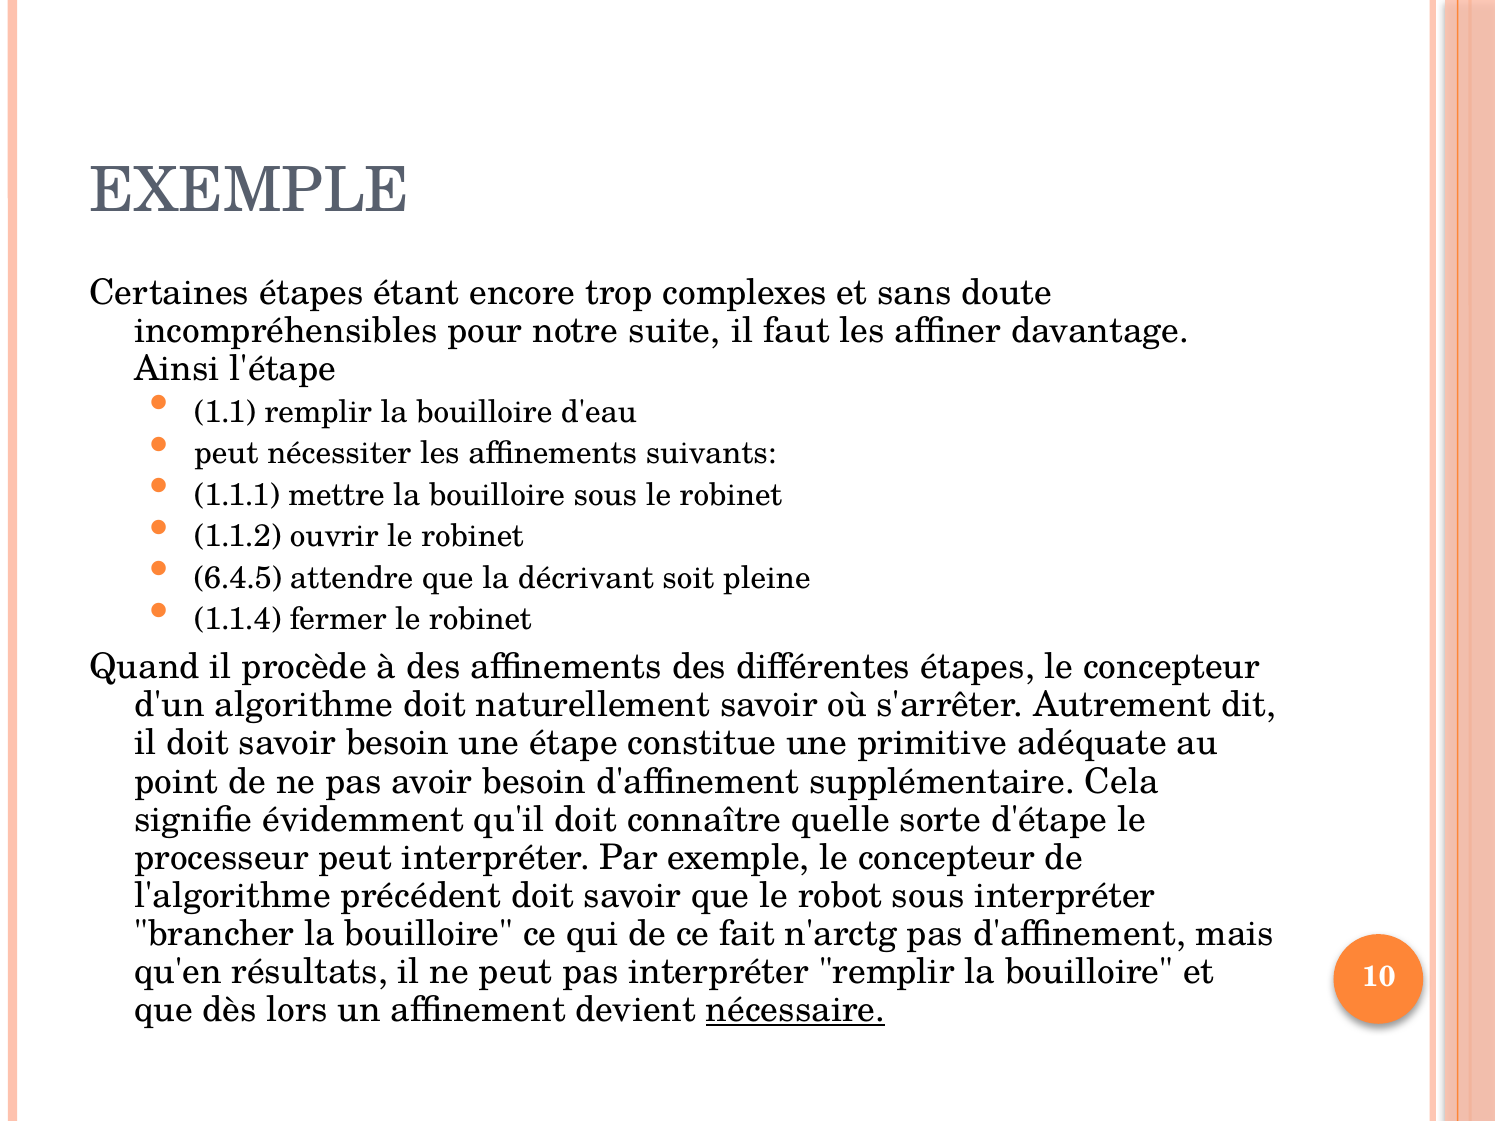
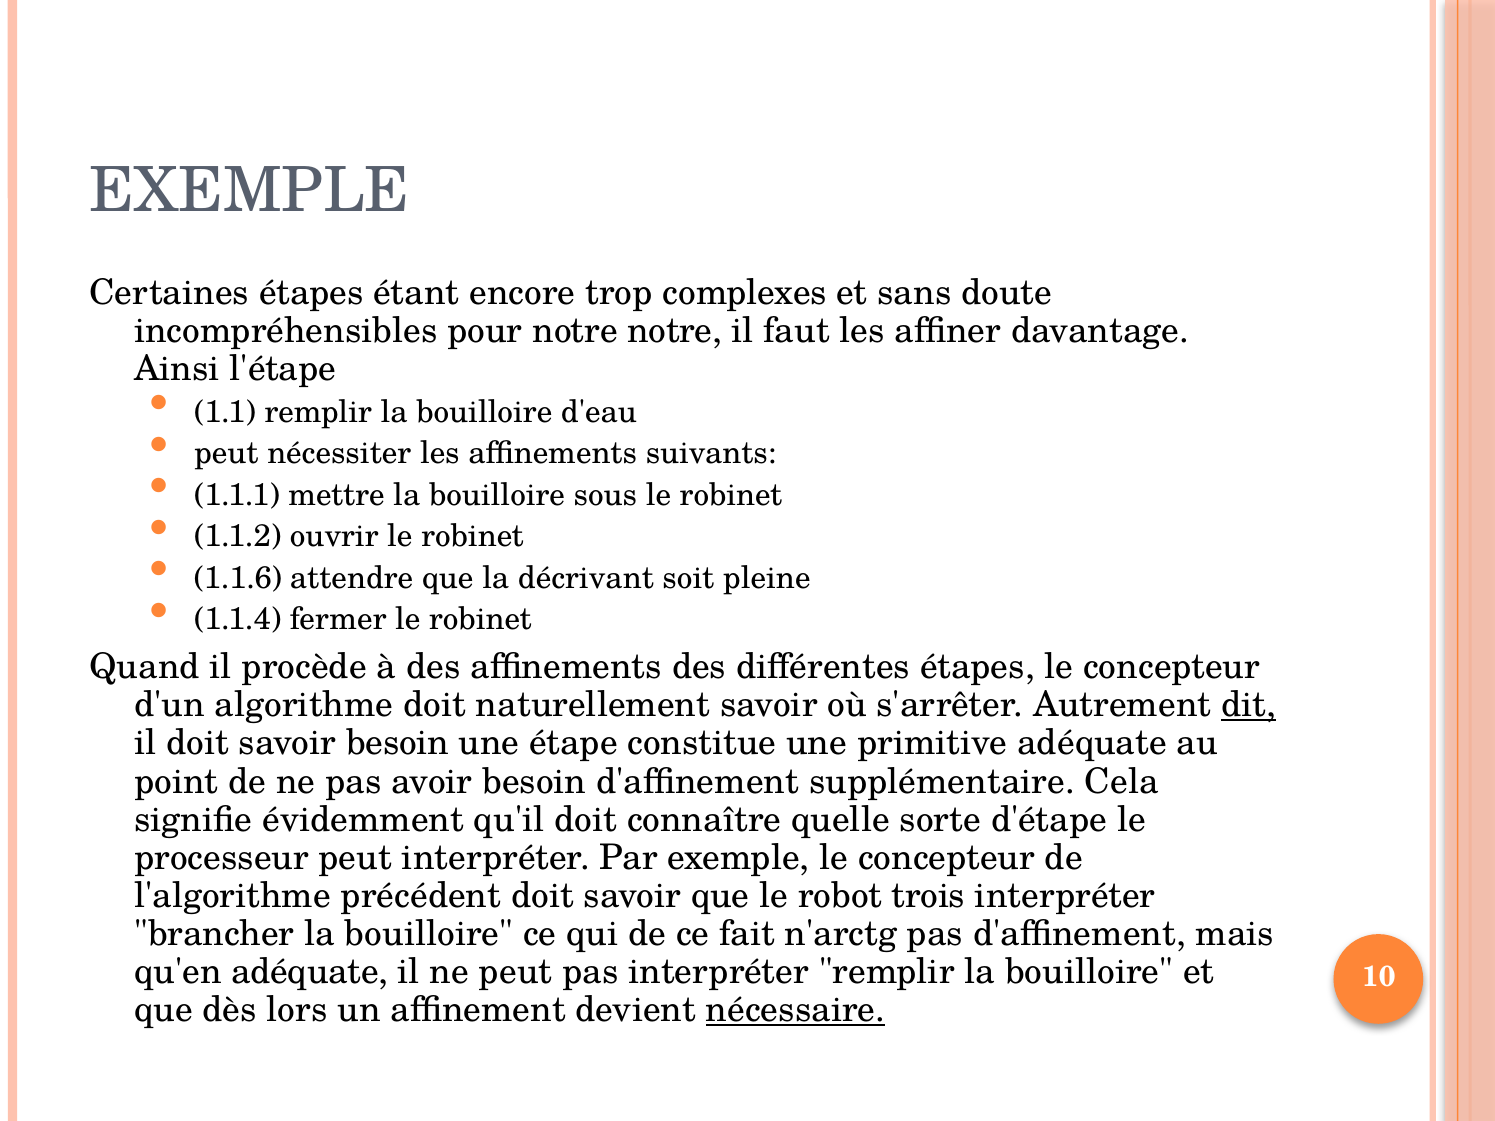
notre suite: suite -> notre (675, 331)
6.4.5: 6.4.5 -> 1.1.6 (238, 578)
dit underline: none -> present (1249, 705)
robot sous: sous -> trois (929, 896)
qu'en résultats: résultats -> adéquate (310, 972)
